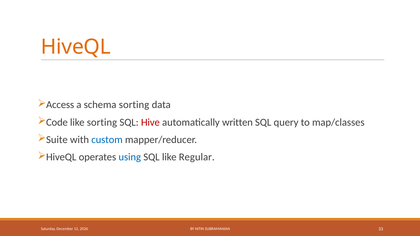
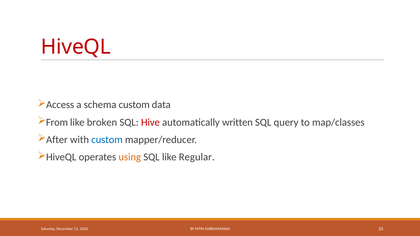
HiveQL colour: orange -> red (76, 47)
schema sorting: sorting -> custom (134, 105)
Code: Code -> From (57, 122)
like sorting: sorting -> broken (102, 122)
Suite: Suite -> After (57, 140)
using colour: blue -> orange (130, 157)
